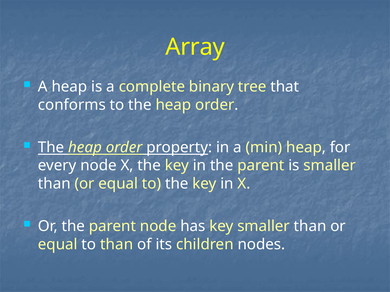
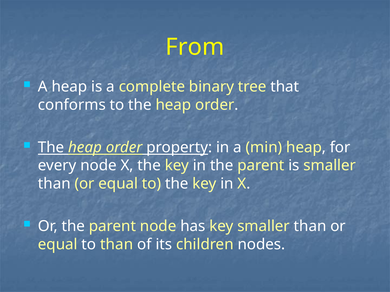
Array: Array -> From (195, 47)
